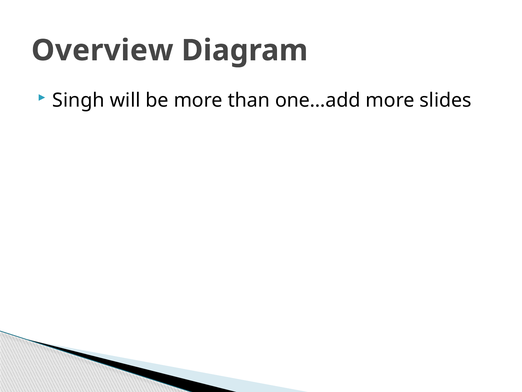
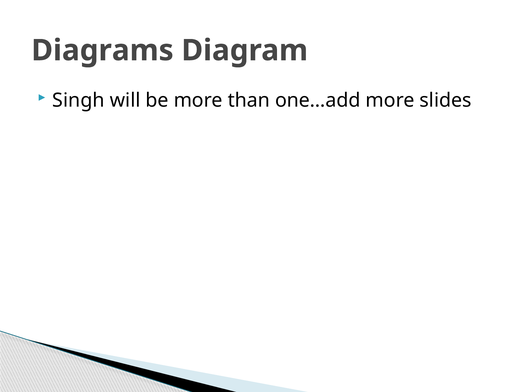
Overview: Overview -> Diagrams (102, 50)
